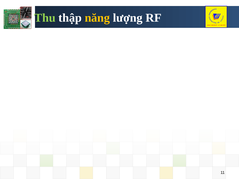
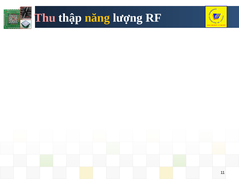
Thu colour: light green -> pink (45, 18)
